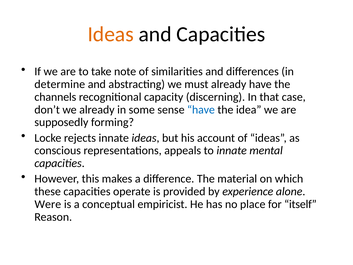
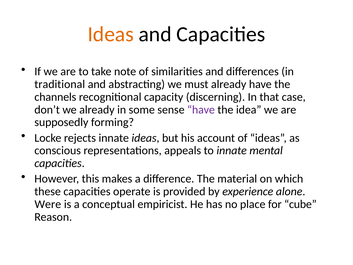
determine: determine -> traditional (60, 84)
have colour: blue -> purple (201, 110)
itself: itself -> cube (300, 204)
